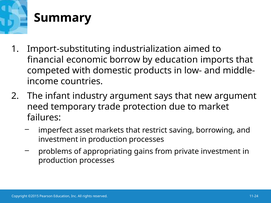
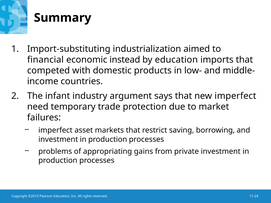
borrow: borrow -> instead (125, 60)
new argument: argument -> imperfect (235, 96)
